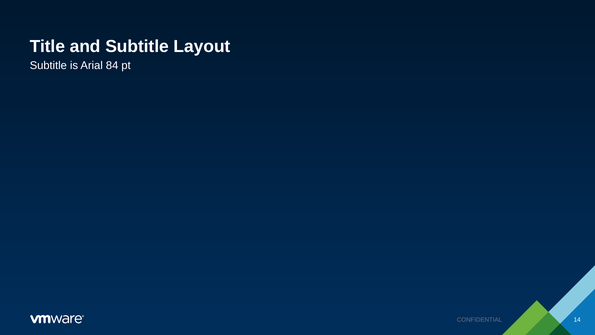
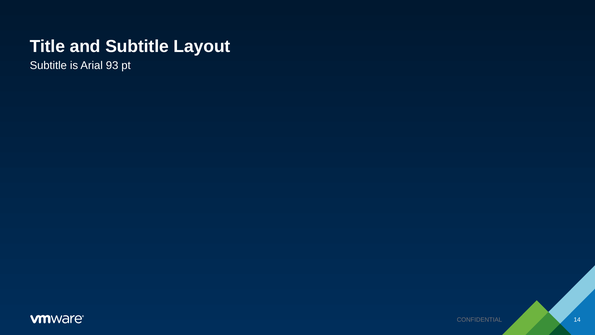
84: 84 -> 93 (112, 65)
